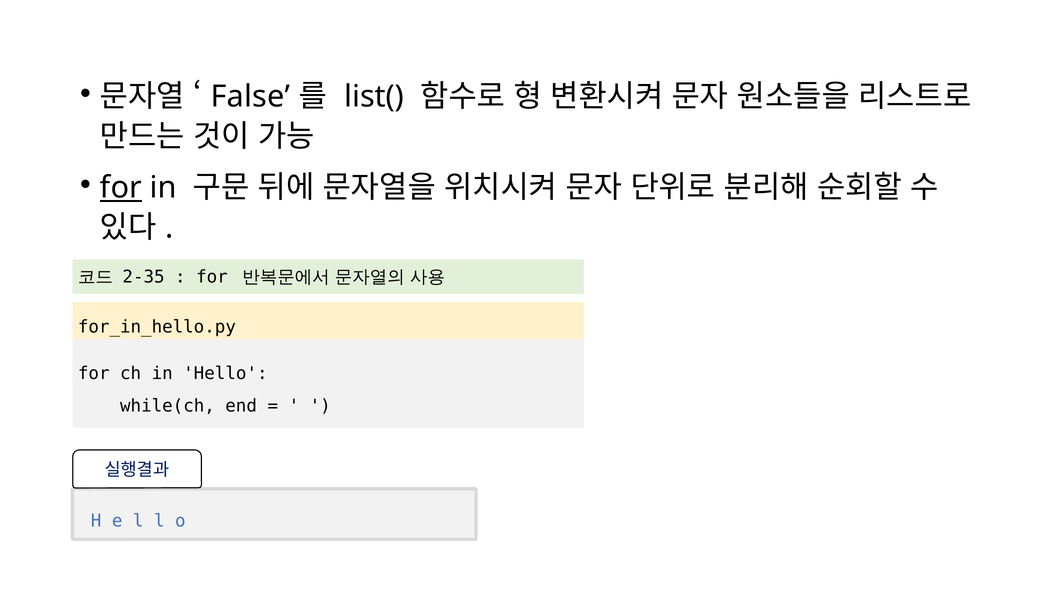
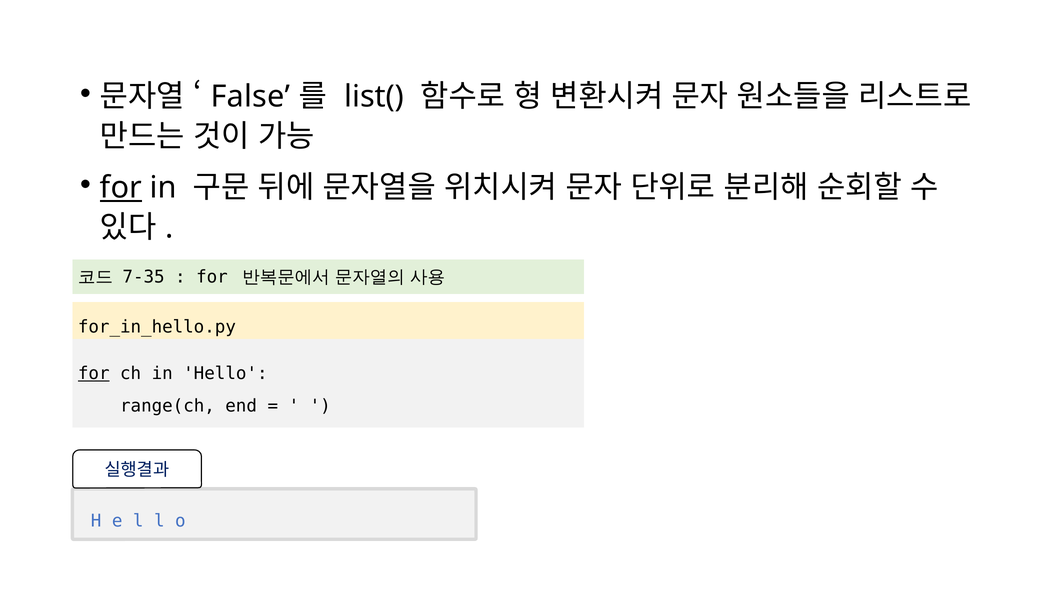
2-35: 2-35 -> 7-35 (144, 277)
for underline: none -> present (94, 374)
while(ch: while(ch -> range(ch (167, 406)
